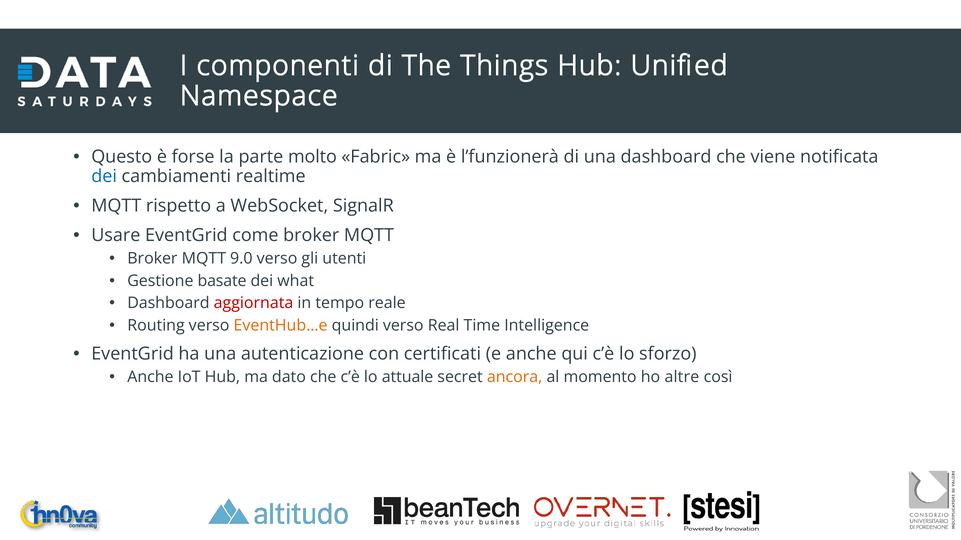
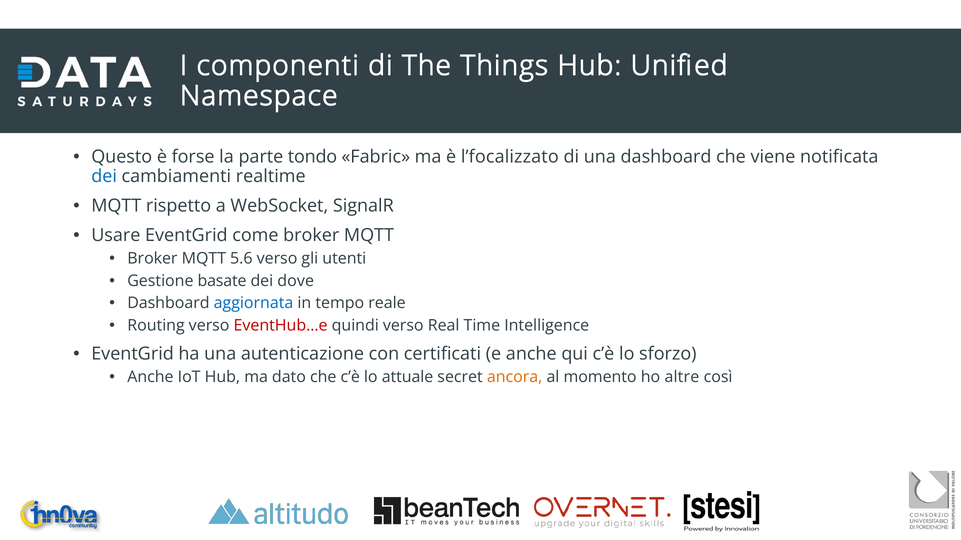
molto: molto -> tondo (312, 157)
l’funzionerà: l’funzionerà -> l’focalizzato (510, 157)
9.0: 9.0 -> 5.6 (241, 259)
what: what -> dove (296, 281)
aggiornata colour: red -> blue (254, 303)
EventHub…e colour: orange -> red (281, 326)
